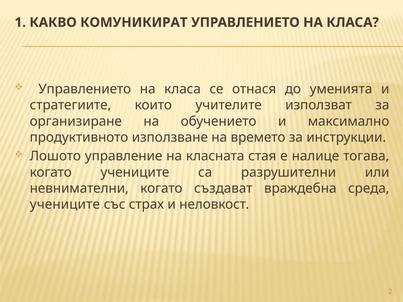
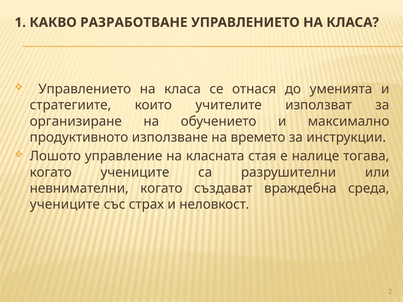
КОМУНИКИРАТ: КОМУНИКИРАТ -> РАЗРАБОТВАНЕ (134, 22)
